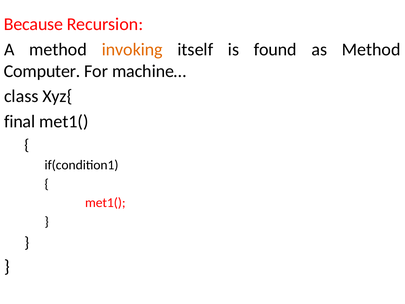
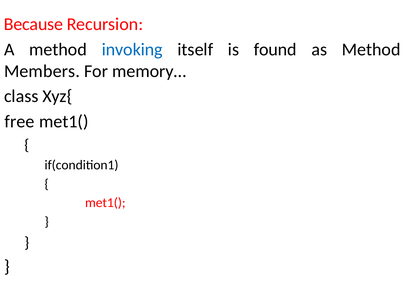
invoking colour: orange -> blue (132, 49)
Computer: Computer -> Members (42, 71)
machine…: machine… -> memory… (149, 71)
final: final -> free (19, 122)
